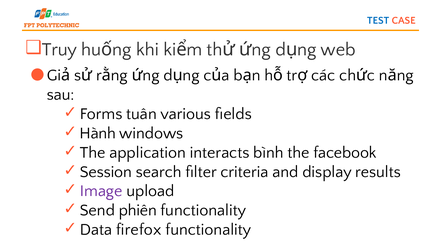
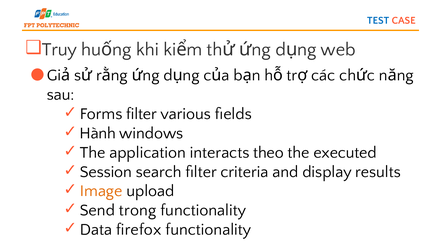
Forms tuân: tuân -> filter (142, 114)
bình: bình -> theo (268, 152)
facebook: facebook -> executed (345, 152)
Image colour: purple -> orange (101, 191)
phiên: phiên -> trong (138, 210)
